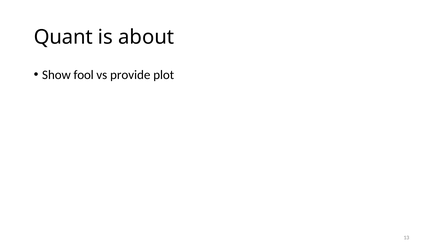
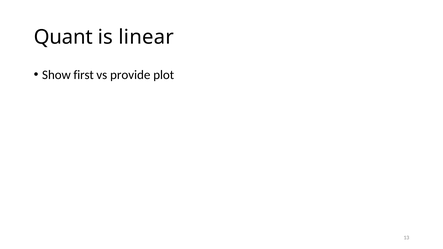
about: about -> linear (146, 37)
fool: fool -> first (84, 75)
